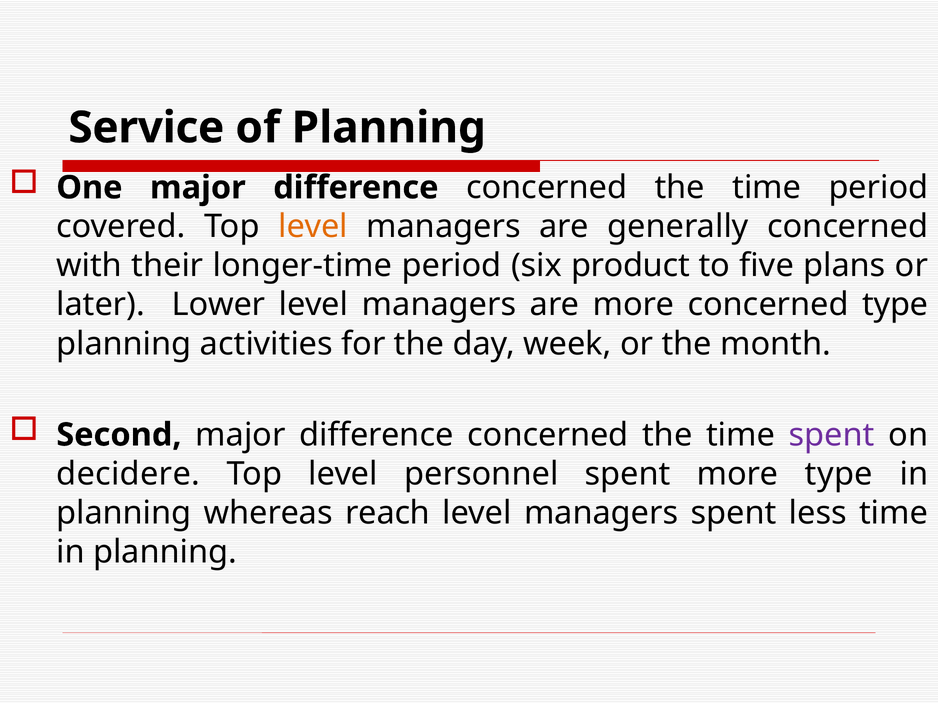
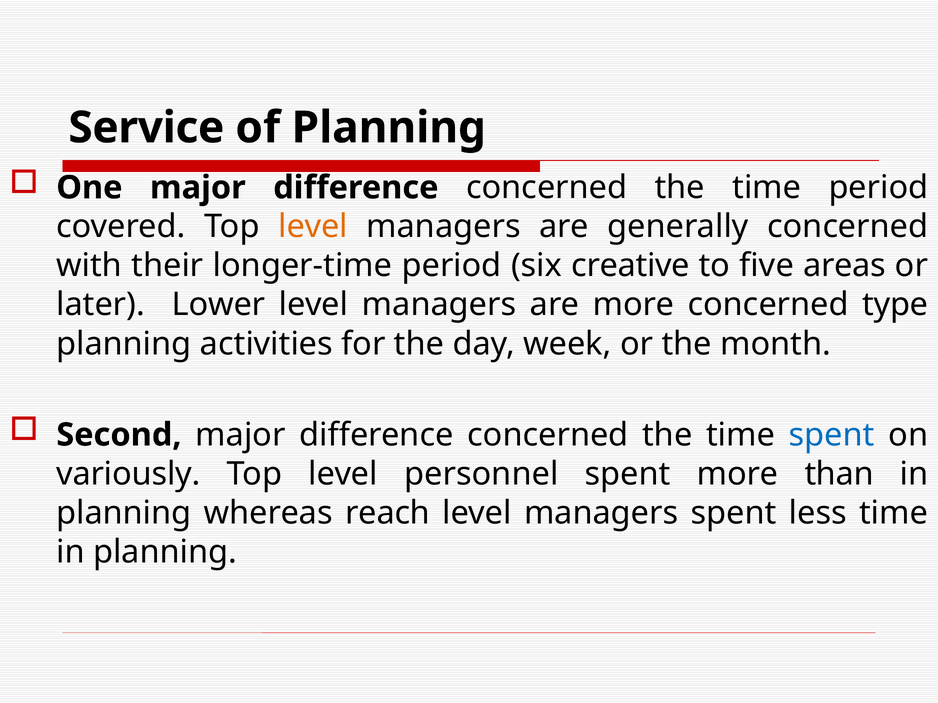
product: product -> creative (630, 266)
plans: plans -> areas (845, 266)
spent colour: purple -> blue (832, 435)
decidere: decidere -> variously (128, 474)
more type: type -> than (839, 474)
